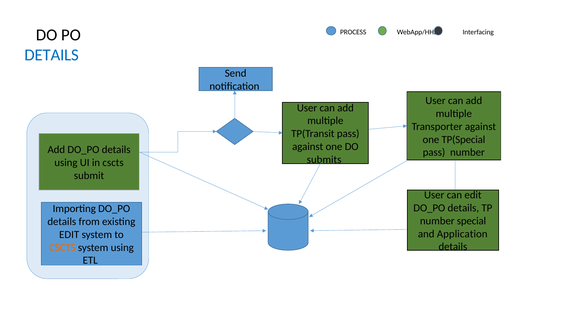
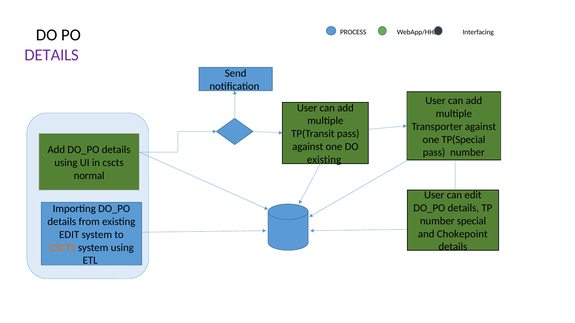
DETAILS colour: blue -> purple (52, 55)
submits: submits -> existing (324, 160)
submit: submit -> normal (89, 176)
Application: Application -> Chokepoint (462, 234)
